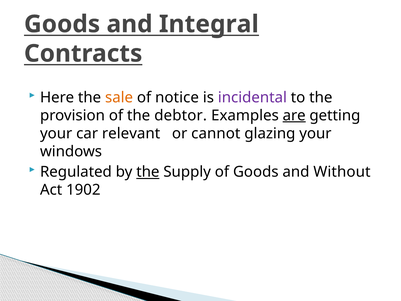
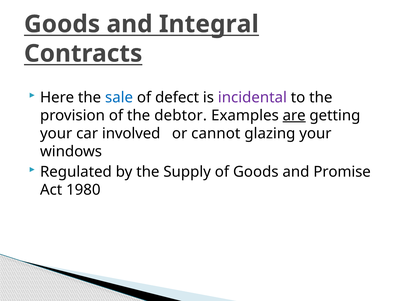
sale colour: orange -> blue (119, 97)
notice: notice -> defect (177, 97)
relevant: relevant -> involved (131, 133)
the underline: present -> none (148, 172)
Without: Without -> Promise (342, 172)
1902: 1902 -> 1980 (83, 190)
